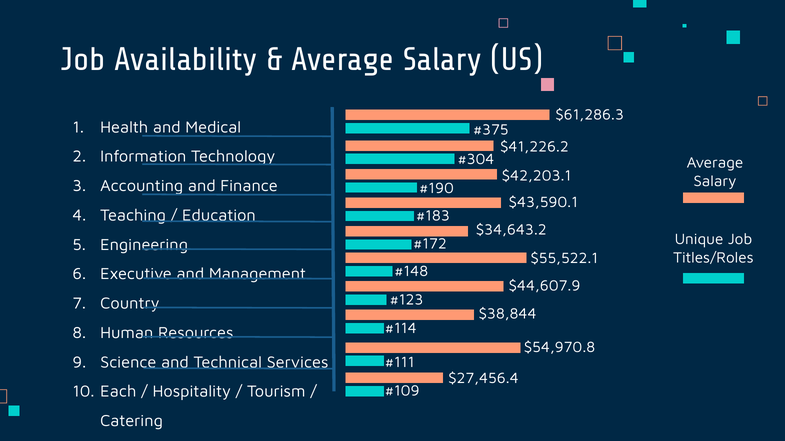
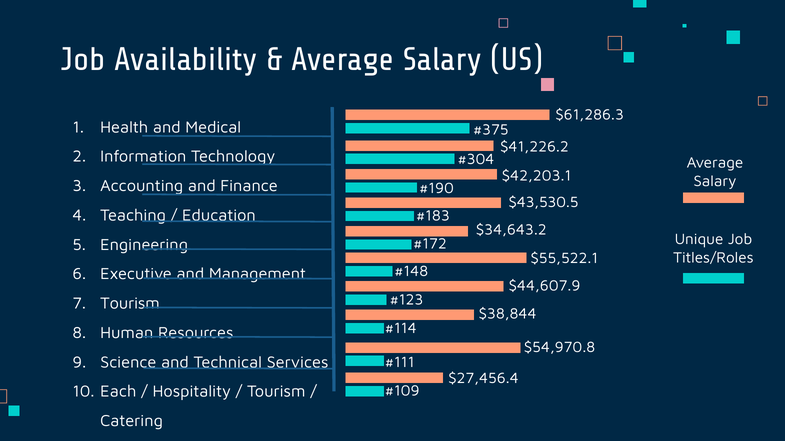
$43,590.1: $43,590.1 -> $43,530.5 (543, 203)
Country: Country -> Tourism (130, 304)
